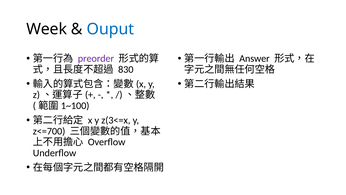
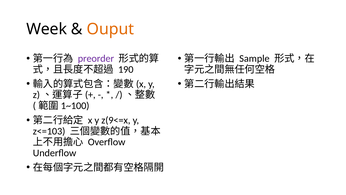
Ouput colour: blue -> orange (110, 29)
Answer: Answer -> Sample (254, 58)
830: 830 -> 190 (126, 69)
z(3<=x: z(3<=x -> z(9<=x (116, 120)
z<=700: z<=700 -> z<=103 (49, 131)
